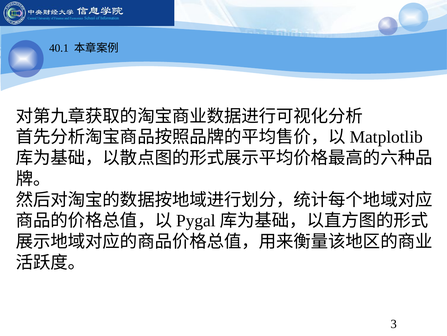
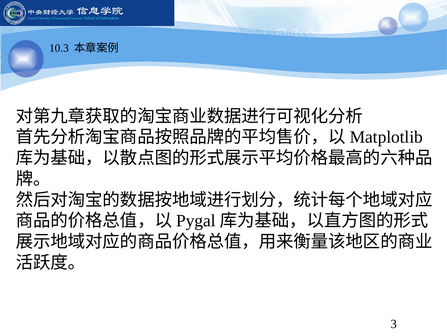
40.1: 40.1 -> 10.3 (59, 48)
